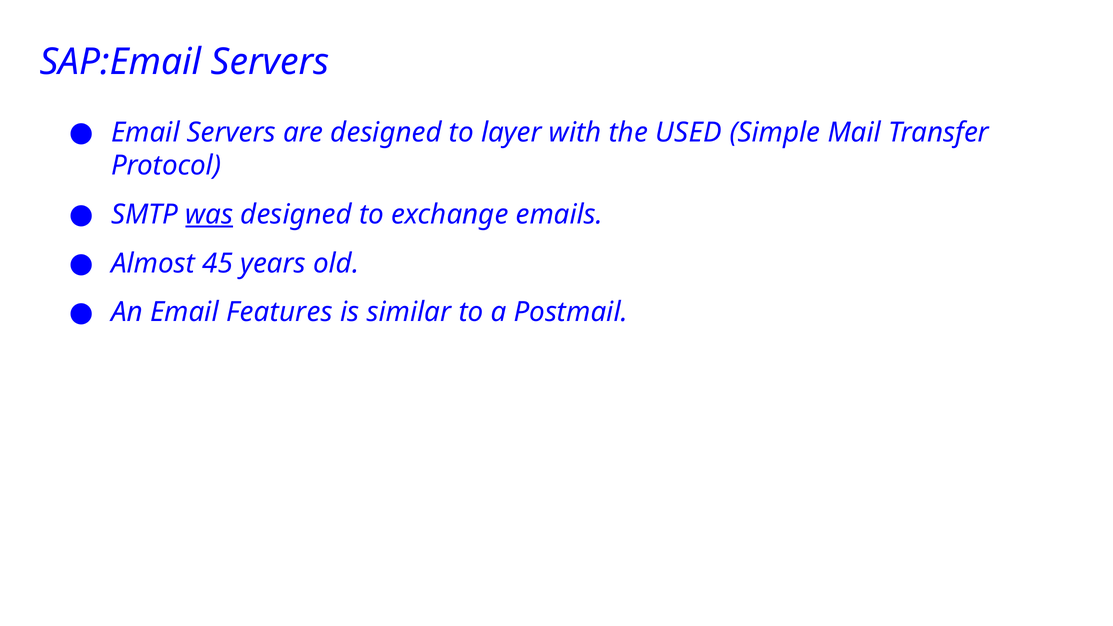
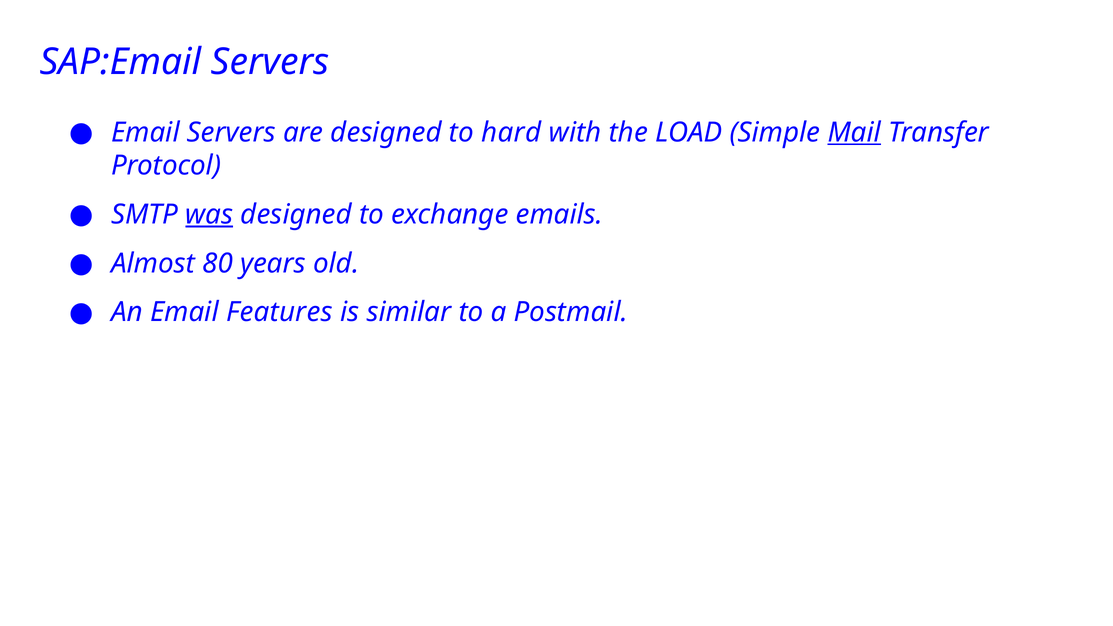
layer: layer -> hard (511, 132)
USED: USED -> LOAD (689, 132)
Mail underline: none -> present (854, 132)
45: 45 -> 80 (218, 263)
